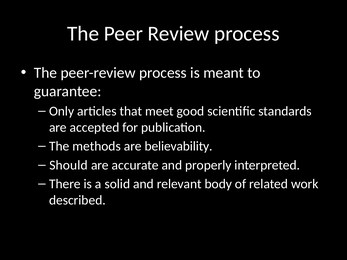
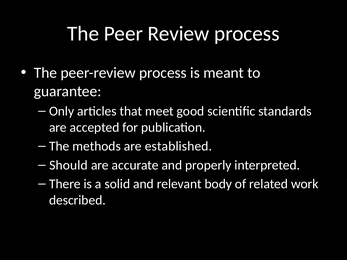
believability: believability -> established (178, 146)
